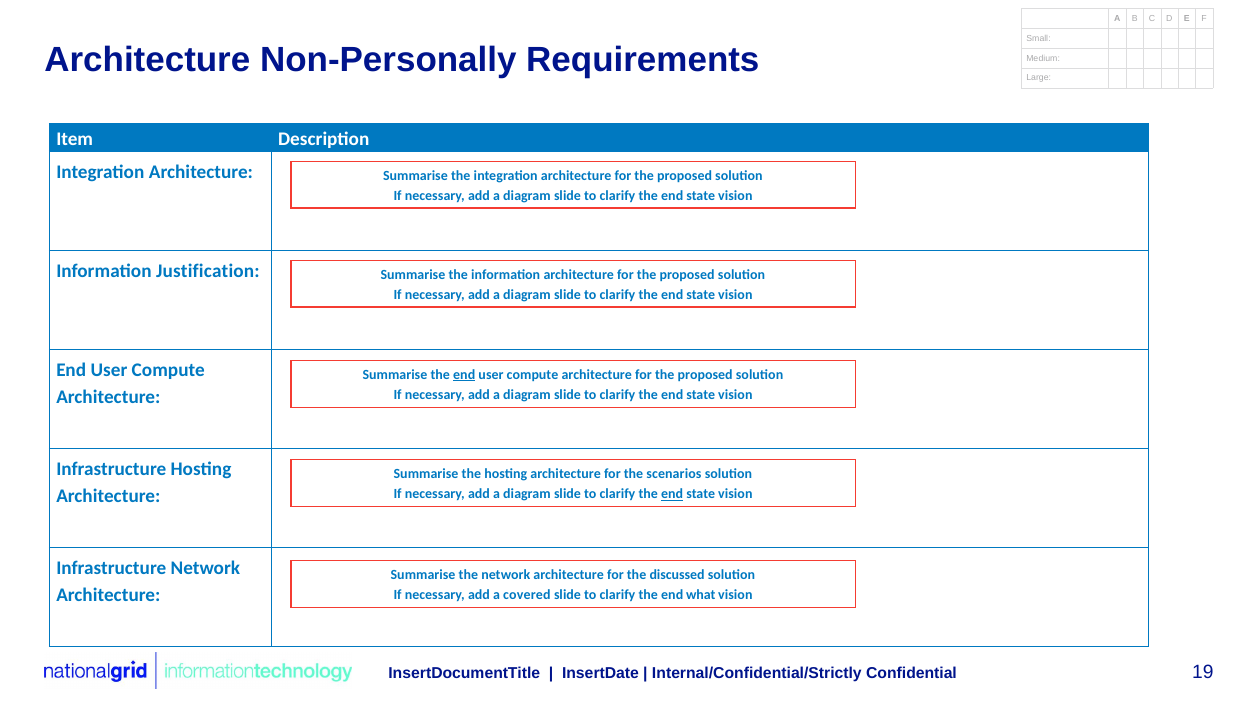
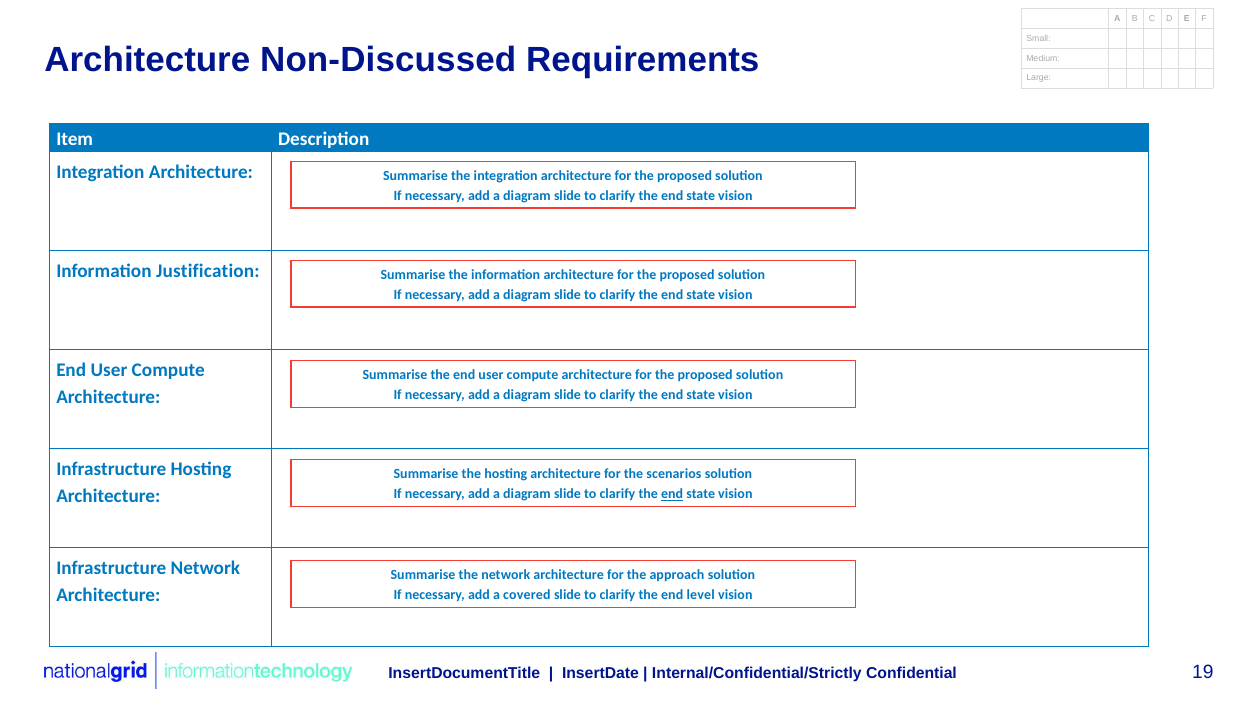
Non-Personally: Non-Personally -> Non-Discussed (388, 60)
end underline: present -> none (464, 375)
discussed: discussed -> approach (677, 574)
what: what -> level (701, 595)
